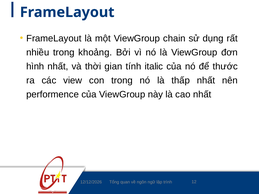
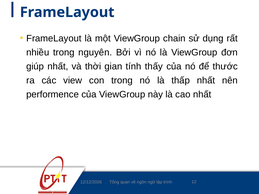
khoảng: khoảng -> nguyên (95, 52)
hình: hình -> giúp (35, 66)
italic: italic -> thấy (154, 66)
